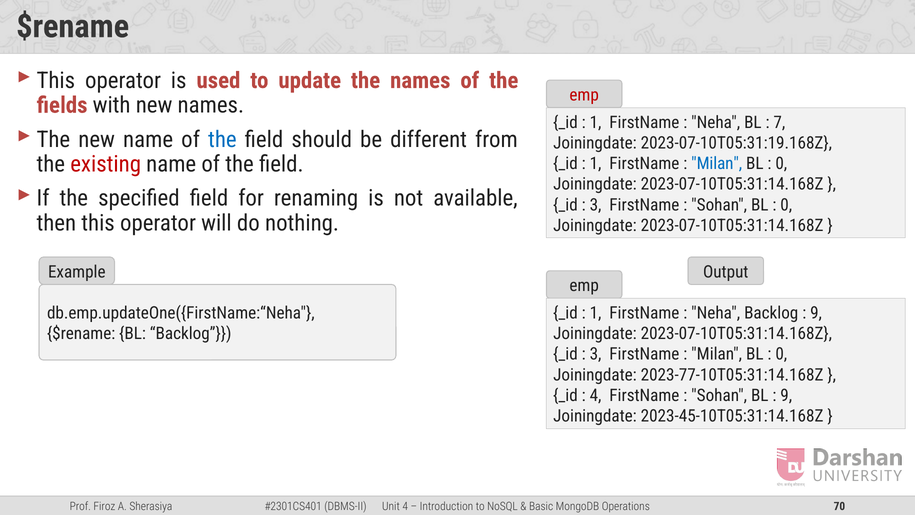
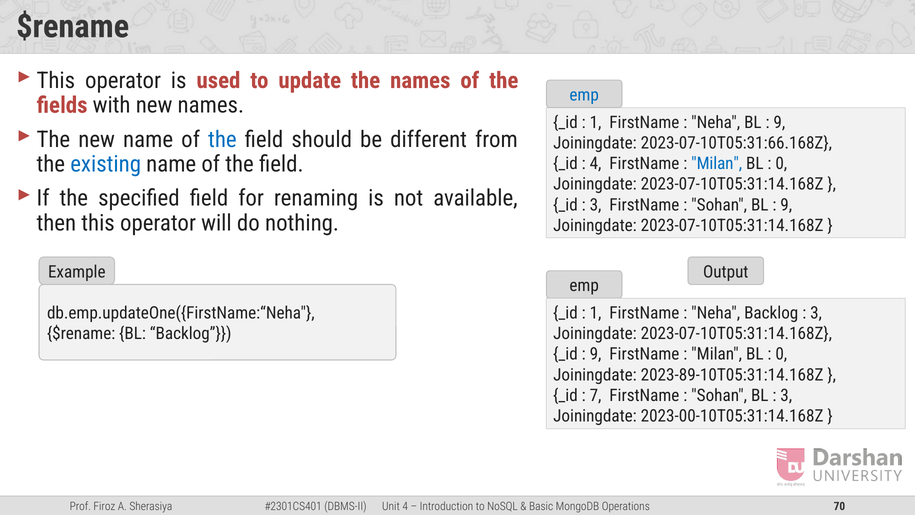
emp colour: red -> blue (584, 95)
7: 7 -> 9 (779, 122)
2023-07-10T05:31:19.168Z: 2023-07-10T05:31:19.168Z -> 2023-07-10T05:31:66.168Z (736, 143)
existing colour: red -> blue (106, 164)
1: 1 -> 4 (596, 164)
0: 0 -> 9 (786, 205)
9: 9 -> 3 (816, 313)
3: 3 -> 9 (596, 354)
2023-77-10T05:31:14.168Z: 2023-77-10T05:31:14.168Z -> 2023-89-10T05:31:14.168Z (732, 375)
4: 4 -> 7 (596, 395)
9: 9 -> 3 (786, 395)
2023-45-10T05:31:14.168Z: 2023-45-10T05:31:14.168Z -> 2023-00-10T05:31:14.168Z (732, 416)
